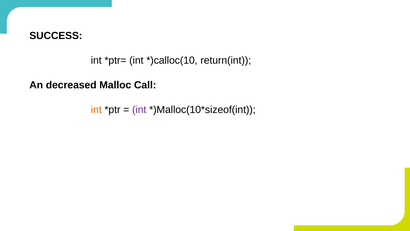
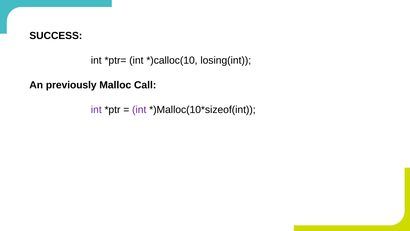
return(int: return(int -> losing(int (226, 60)
decreased: decreased -> previously (71, 85)
int colour: orange -> purple (96, 109)
